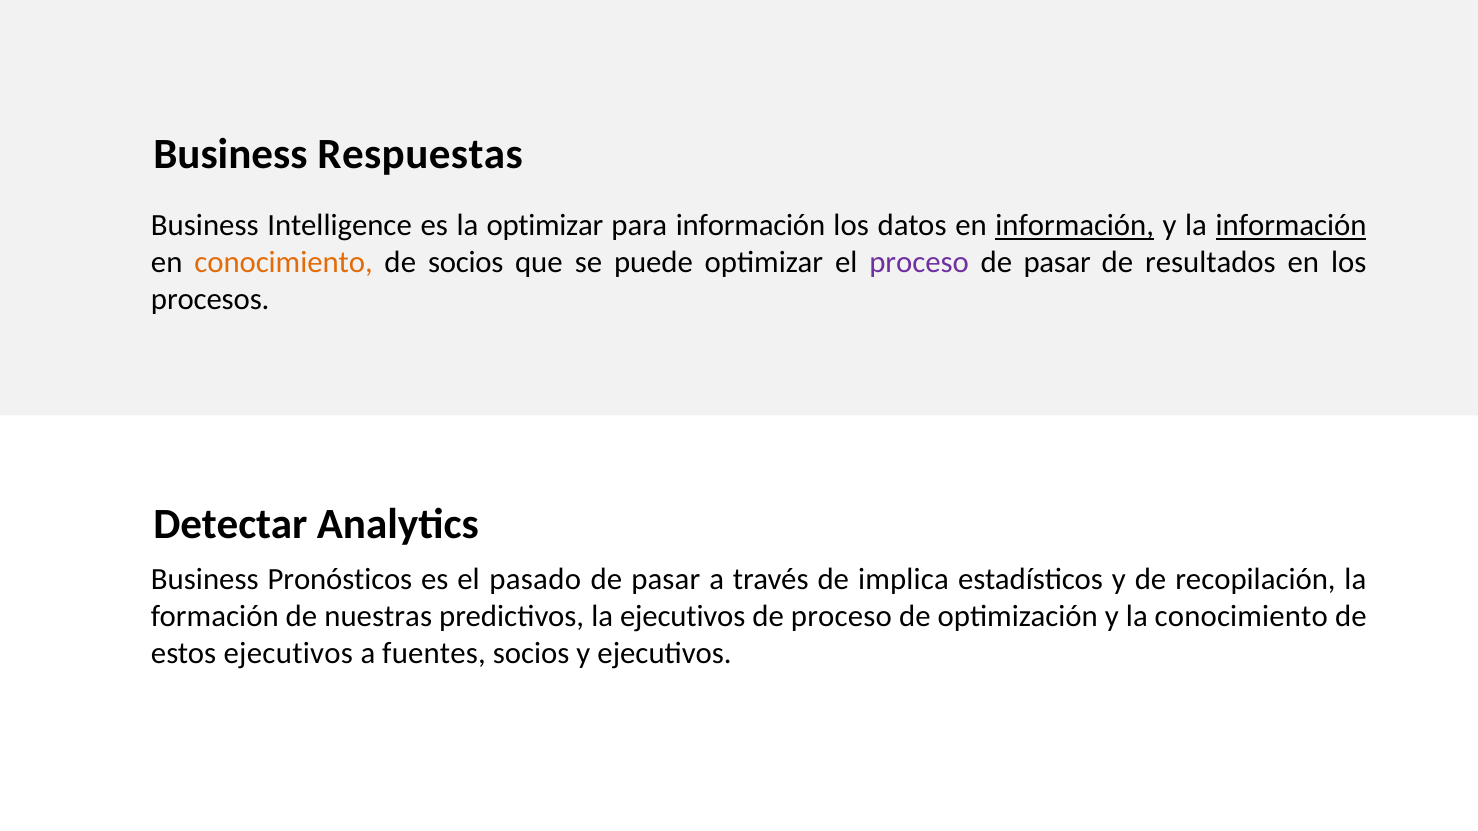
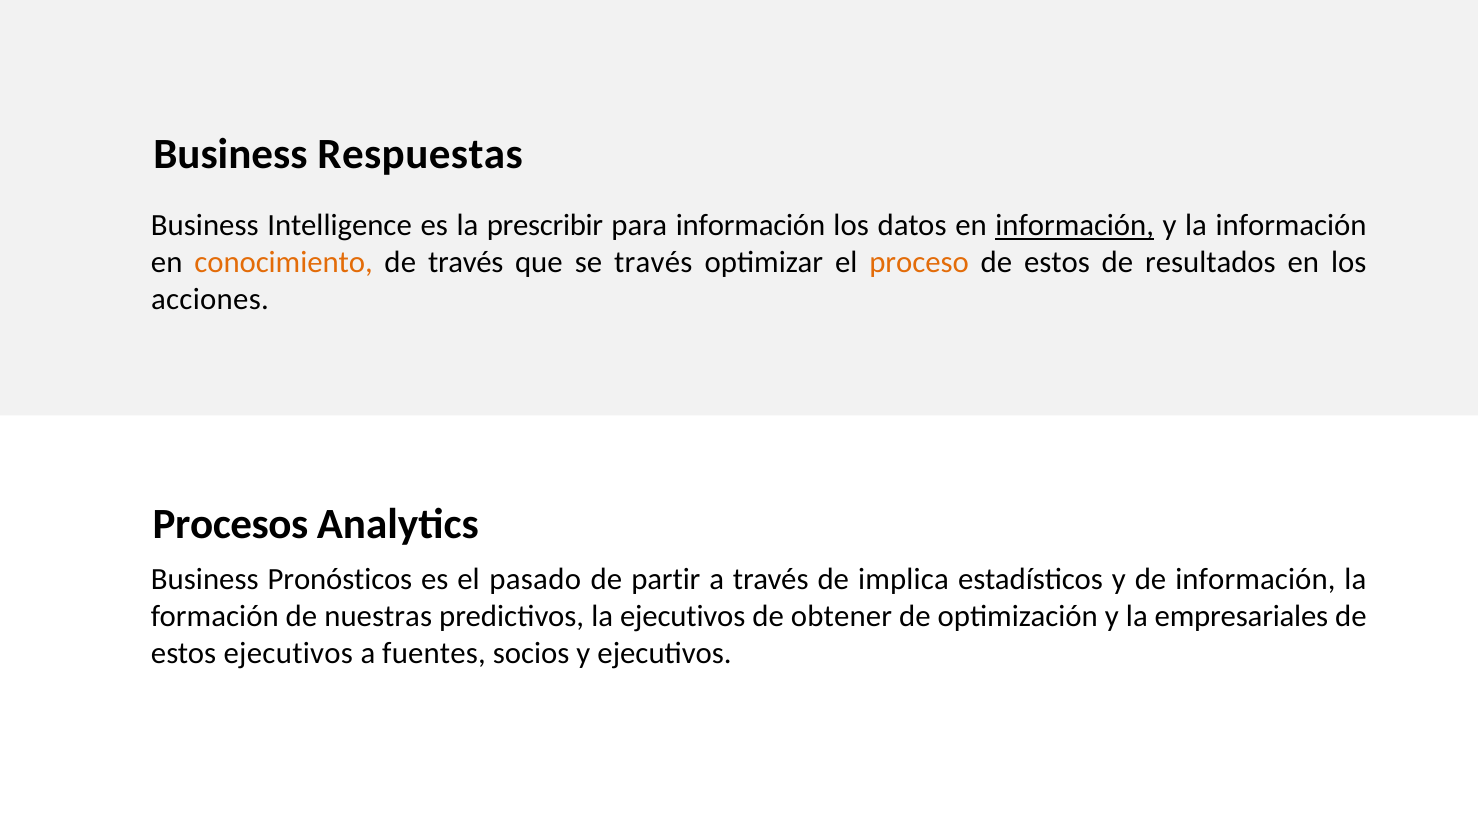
la optimizar: optimizar -> prescribir (545, 226)
información underline: present -> none (1291, 226)
de socios: socios -> través (466, 263)
se puede: puede -> través (653, 263)
proceso colour: purple -> orange (919, 263)
pasar: pasar -> estos (1057, 263)
procesos: procesos -> acciones (210, 300)
Detectar: Detectar -> Procesos (230, 525)
pasar: pasar -> partir (666, 580)
de recopilación: recopilación -> información (1255, 580)
de proceso: proceso -> obtener (841, 617)
la conocimiento: conocimiento -> empresariales (1241, 617)
